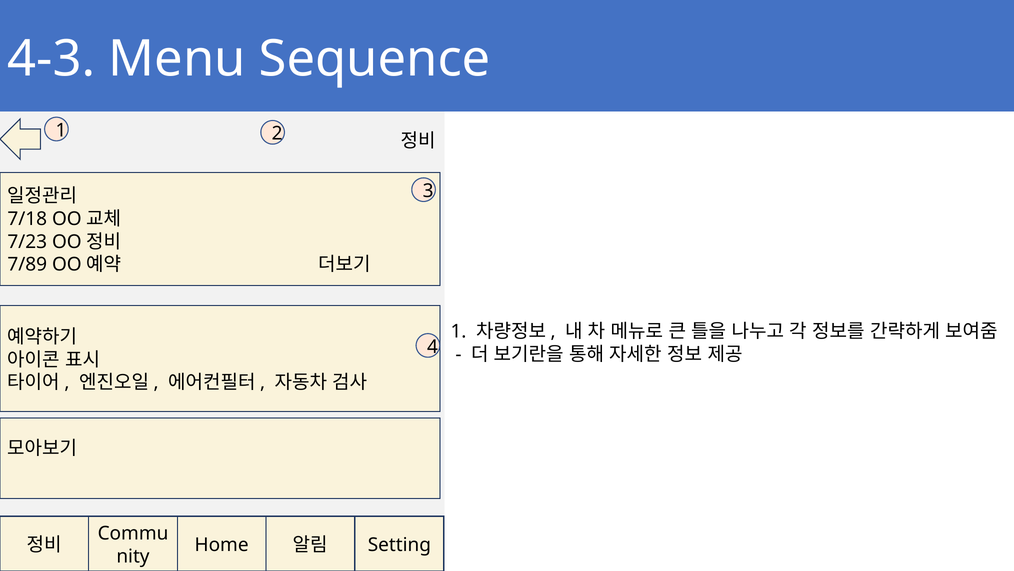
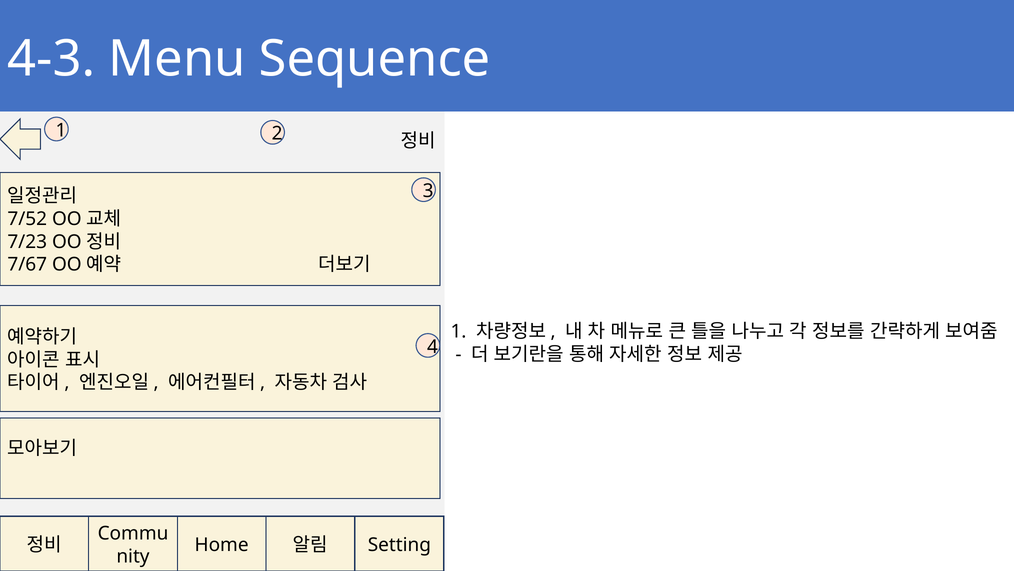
7/18: 7/18 -> 7/52 (27, 219)
7/89: 7/89 -> 7/67 (27, 264)
